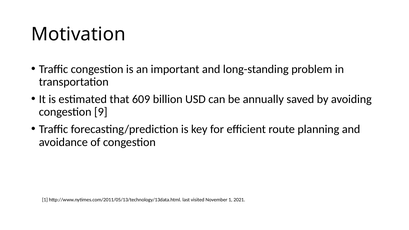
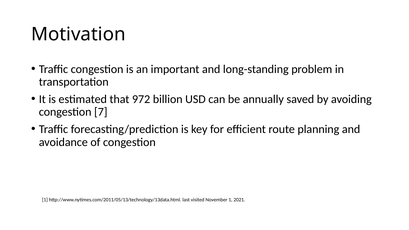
609: 609 -> 972 (141, 99)
9: 9 -> 7 (101, 112)
